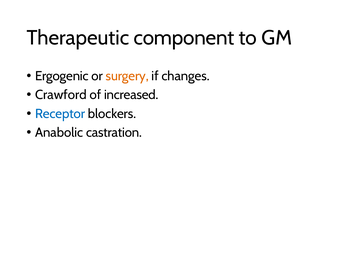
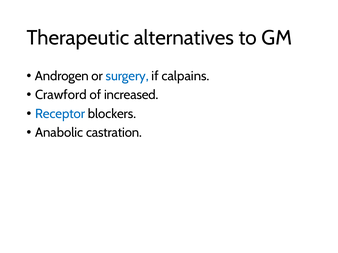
component: component -> alternatives (184, 38)
Ergogenic: Ergogenic -> Androgen (62, 76)
surgery colour: orange -> blue (127, 76)
changes: changes -> calpains (185, 76)
